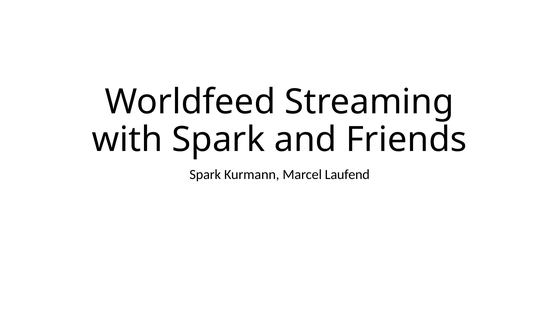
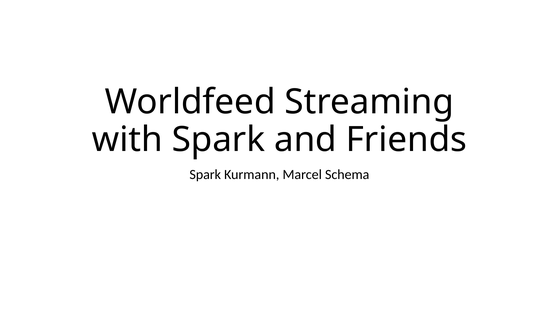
Laufend: Laufend -> Schema (347, 175)
